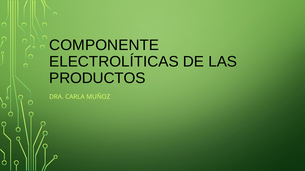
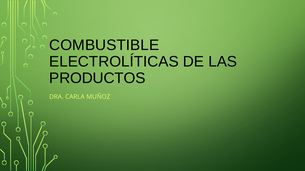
COMPONENTE: COMPONENTE -> COMBUSTIBLE (104, 45)
